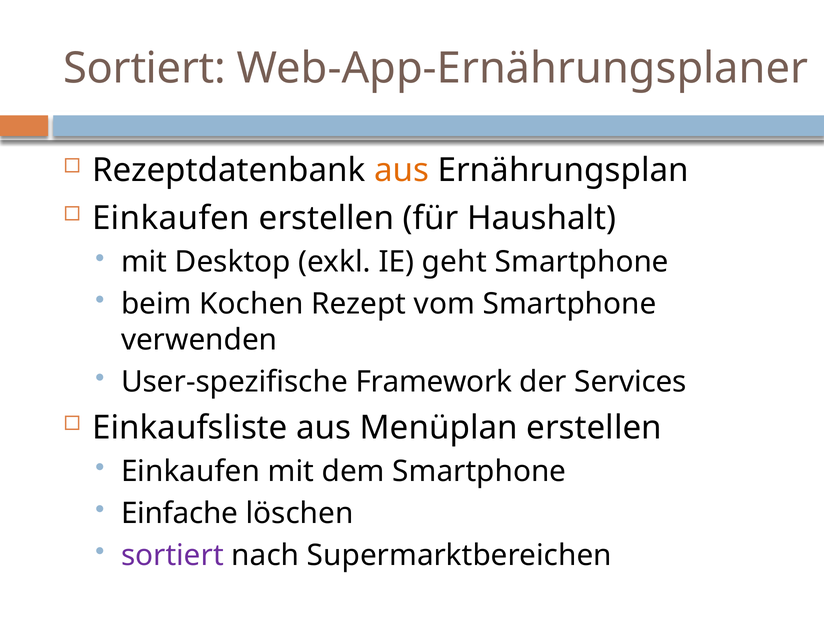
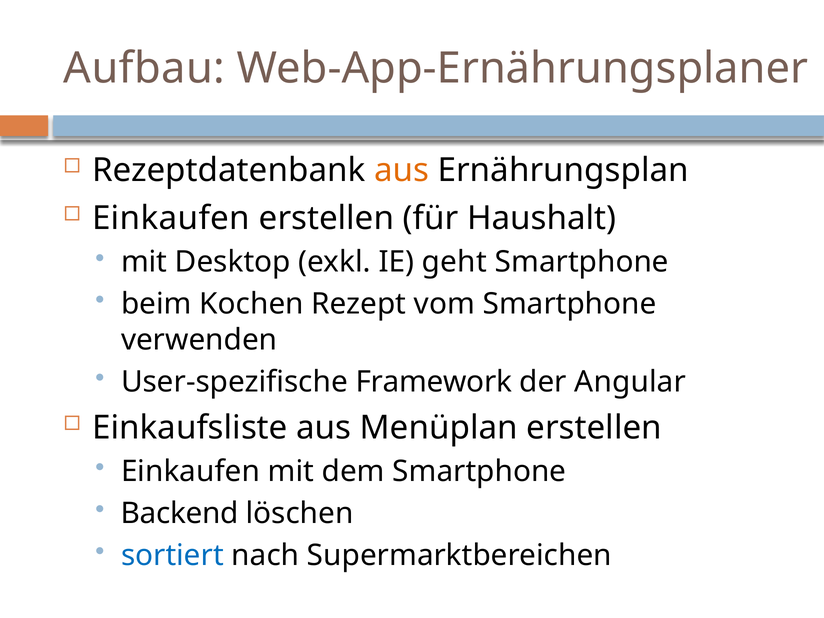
Sortiert: Sortiert -> Aufbau (144, 68)
Services: Services -> Angular (630, 382)
Einfache: Einfache -> Backend (180, 514)
sortiert colour: purple -> blue (172, 556)
